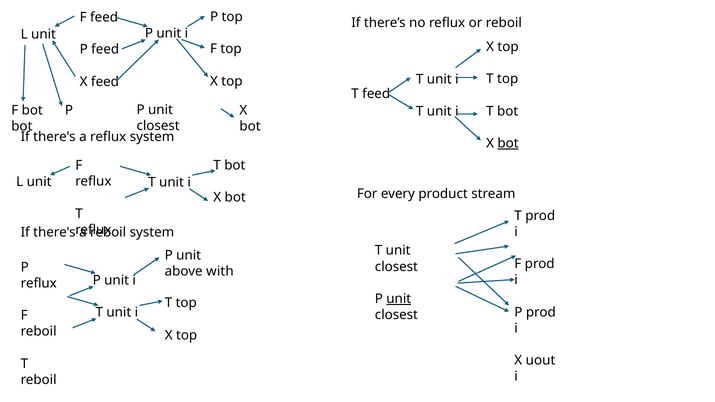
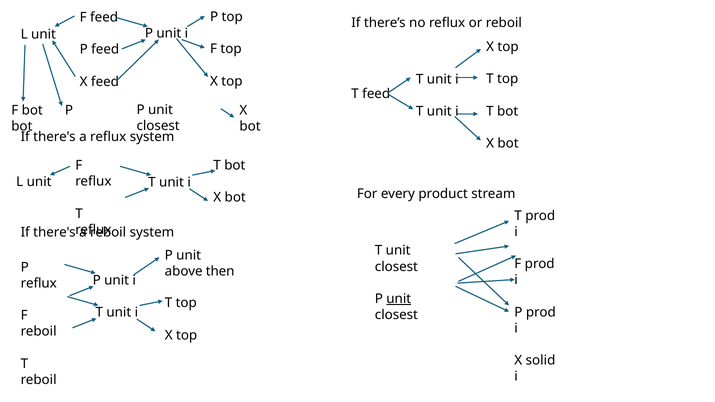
bot underline: present -> none (508, 143)
with: with -> then (220, 271)
uout: uout -> solid (541, 361)
